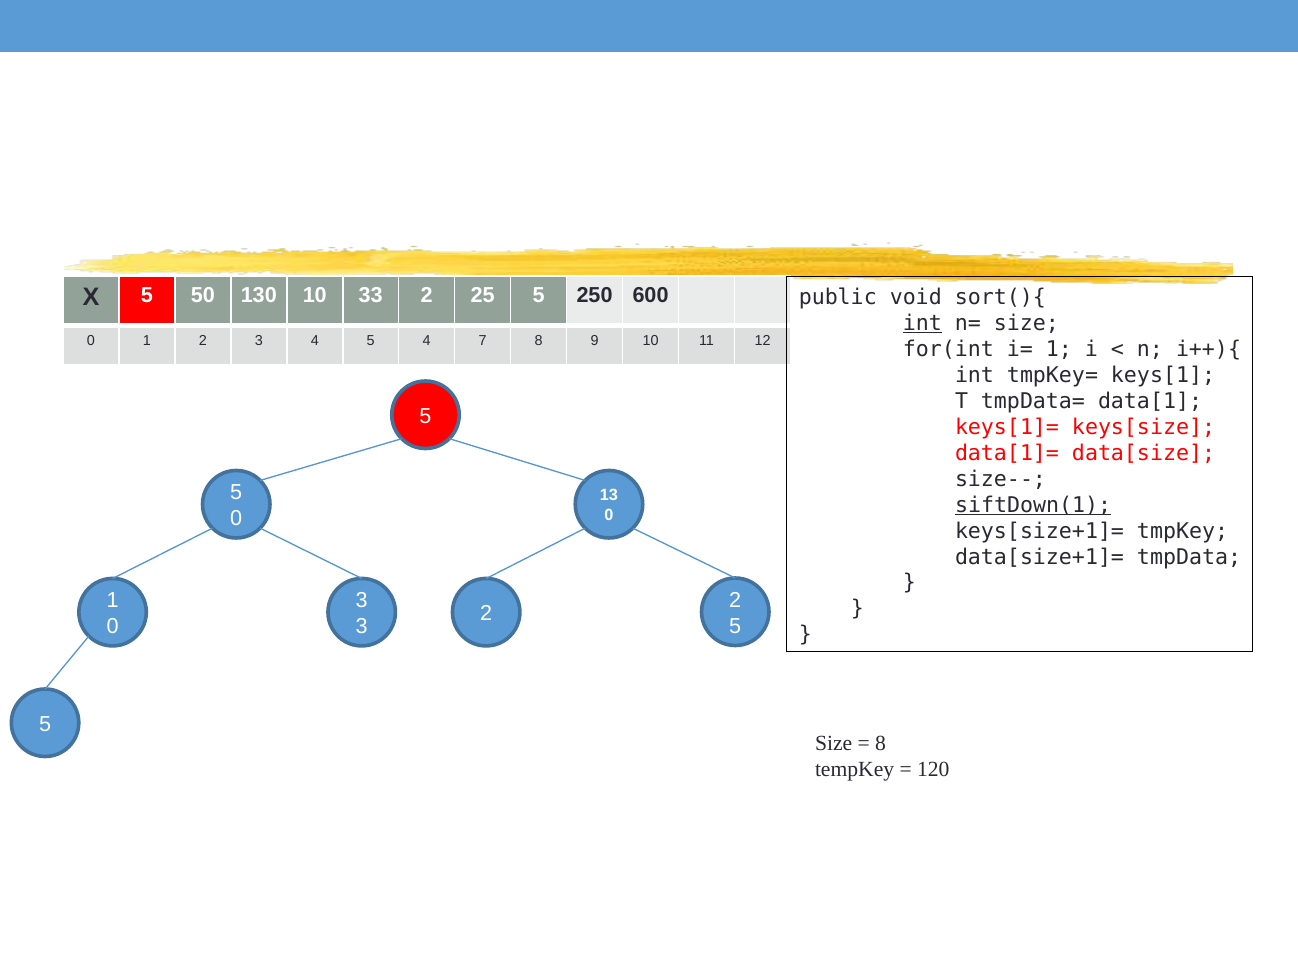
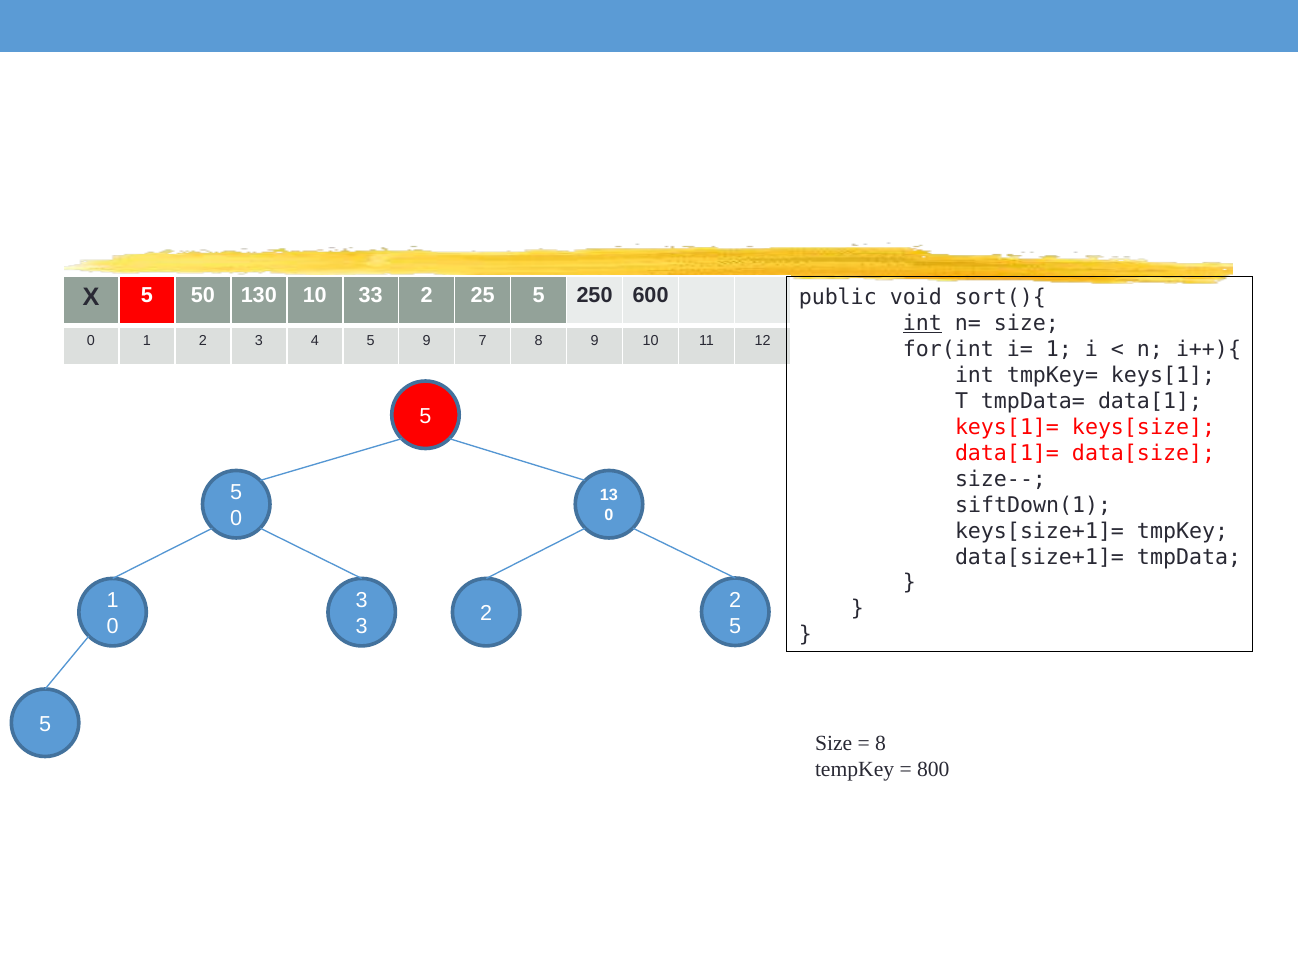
5 4: 4 -> 9 (427, 340)
siftDown(1 underline: present -> none (1033, 505)
120: 120 -> 800 (933, 769)
